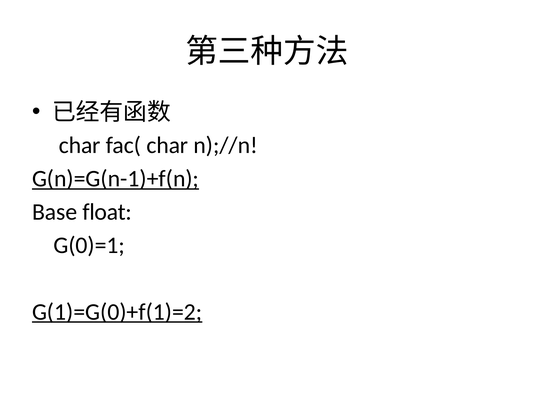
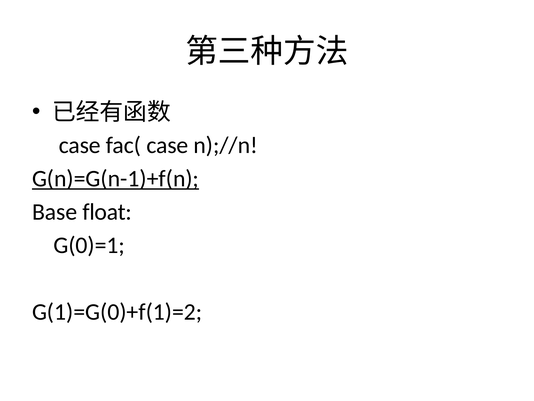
char: char -> case (80, 145)
fac( char: char -> case (167, 145)
G(1)=G(0)+f(1)=2 underline: present -> none (117, 311)
